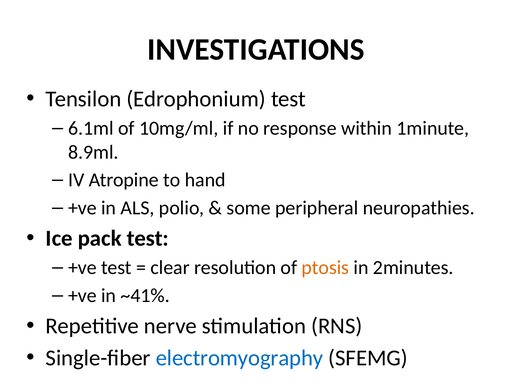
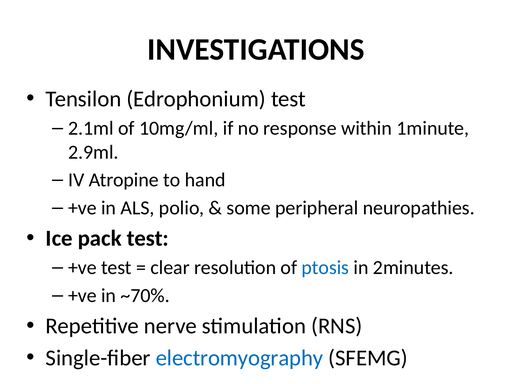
6.1ml: 6.1ml -> 2.1ml (91, 128)
8.9ml: 8.9ml -> 2.9ml (93, 152)
ptosis colour: orange -> blue (325, 268)
~41%: ~41% -> ~70% (145, 296)
